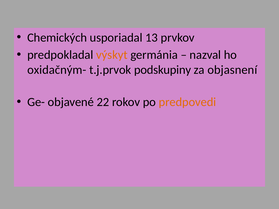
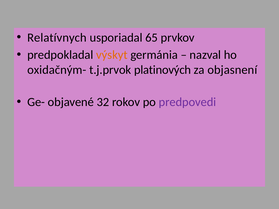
Chemických: Chemických -> Relatívnych (57, 38)
13: 13 -> 65 (152, 38)
podskupiny: podskupiny -> platinových (163, 70)
22: 22 -> 32 (103, 102)
predpovedi colour: orange -> purple (187, 102)
